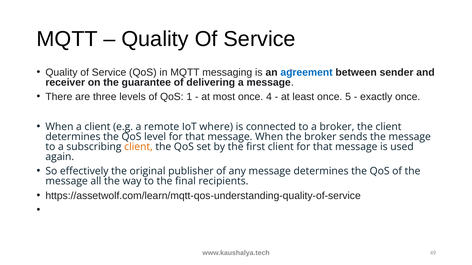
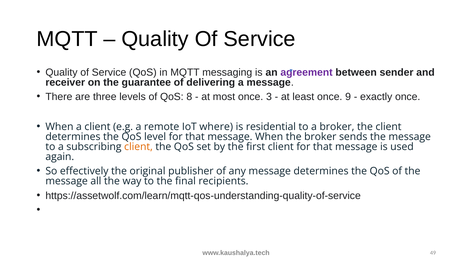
agreement colour: blue -> purple (307, 72)
1: 1 -> 8 (189, 97)
4: 4 -> 3 (269, 97)
5: 5 -> 9 (348, 97)
connected: connected -> residential (271, 127)
